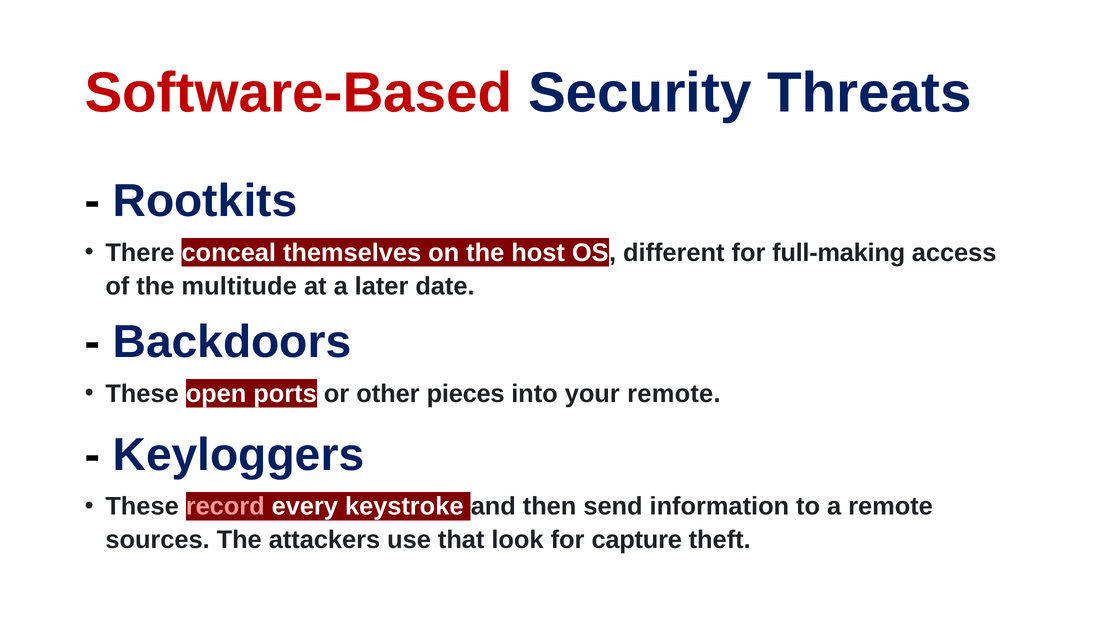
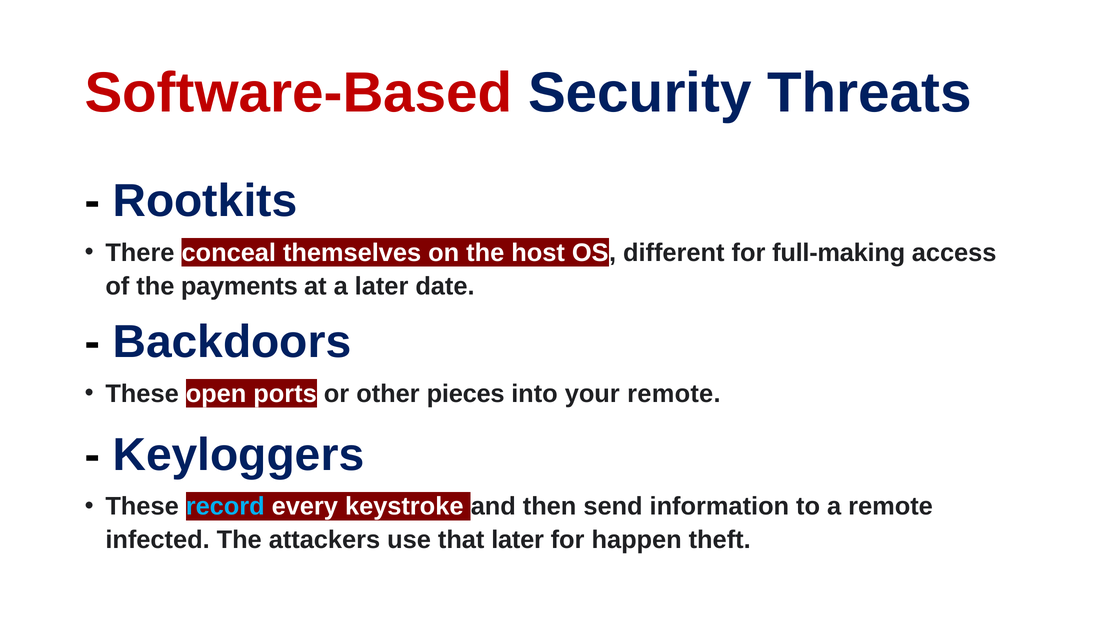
multitude: multitude -> payments (239, 286)
record colour: pink -> light blue (225, 507)
sources: sources -> infected (158, 540)
that look: look -> later (518, 540)
capture: capture -> happen (637, 540)
